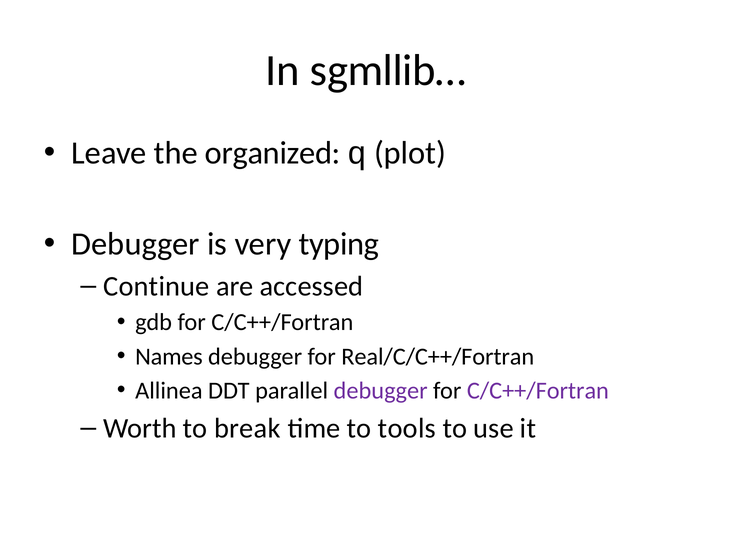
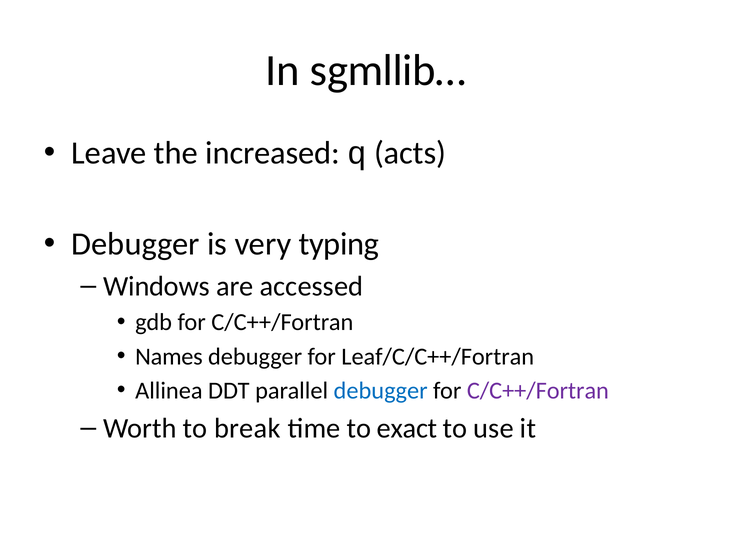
organized: organized -> increased (273, 153)
plot: plot -> acts (410, 153)
Continue: Continue -> Windows (157, 286)
Real/C/C++/Fortran: Real/C/C++/Fortran -> Leaf/C/C++/Fortran (438, 357)
debugger colour: purple -> blue (381, 391)
tools: tools -> exact (407, 428)
